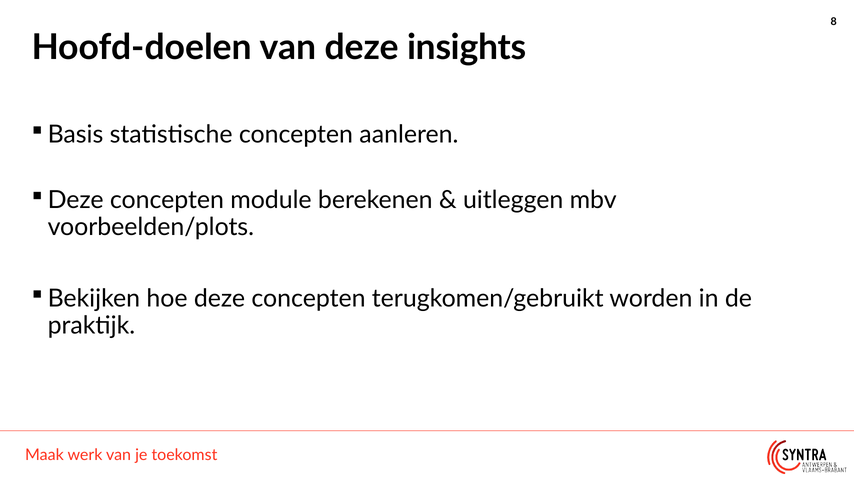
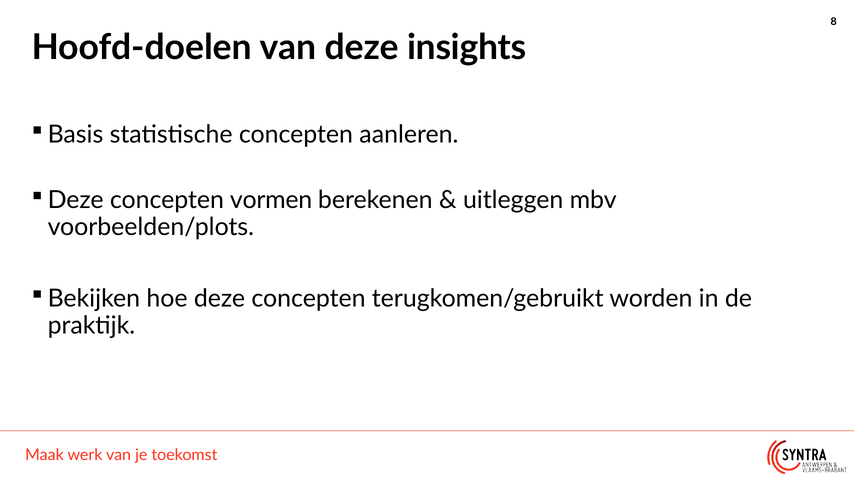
module: module -> vormen (271, 200)
